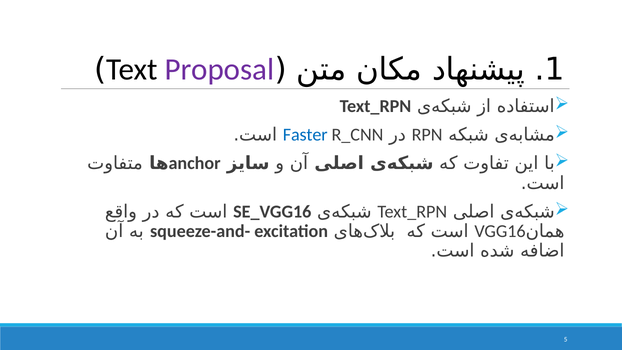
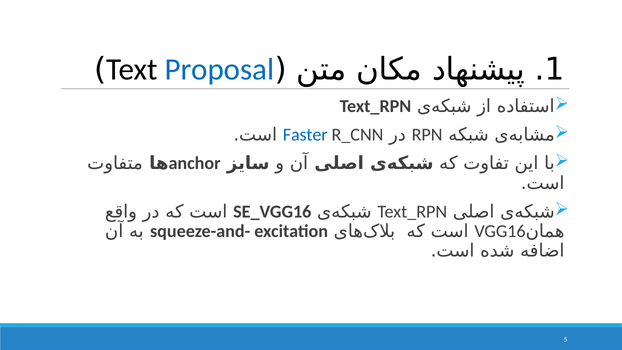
Proposal colour: purple -> blue (220, 70)
